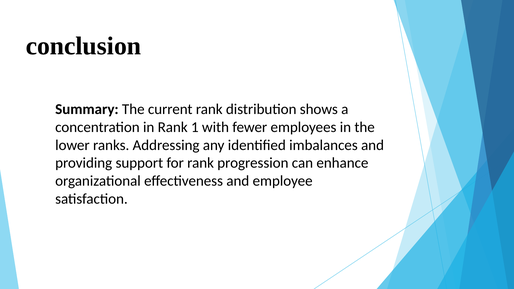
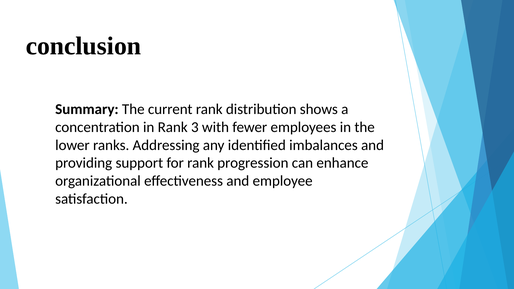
1: 1 -> 3 (195, 127)
